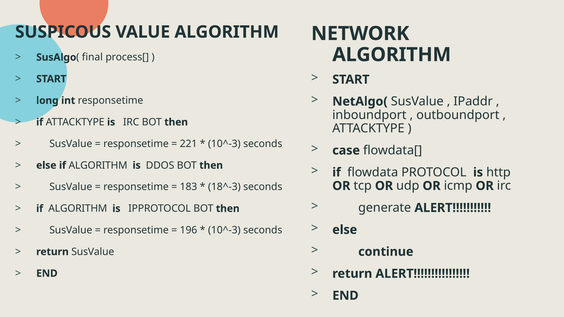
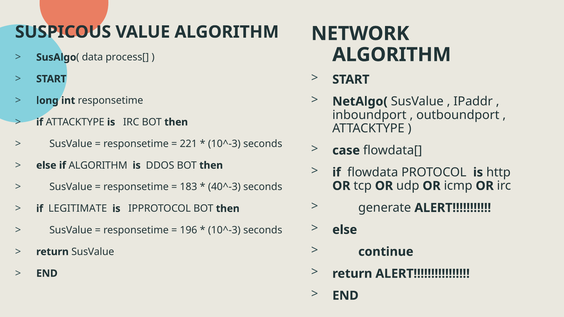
final: final -> data (92, 57)
18^-3: 18^-3 -> 40^-3 (224, 187)
ALGORITHM: ALGORITHM -> LEGITIMATE (78, 209)
